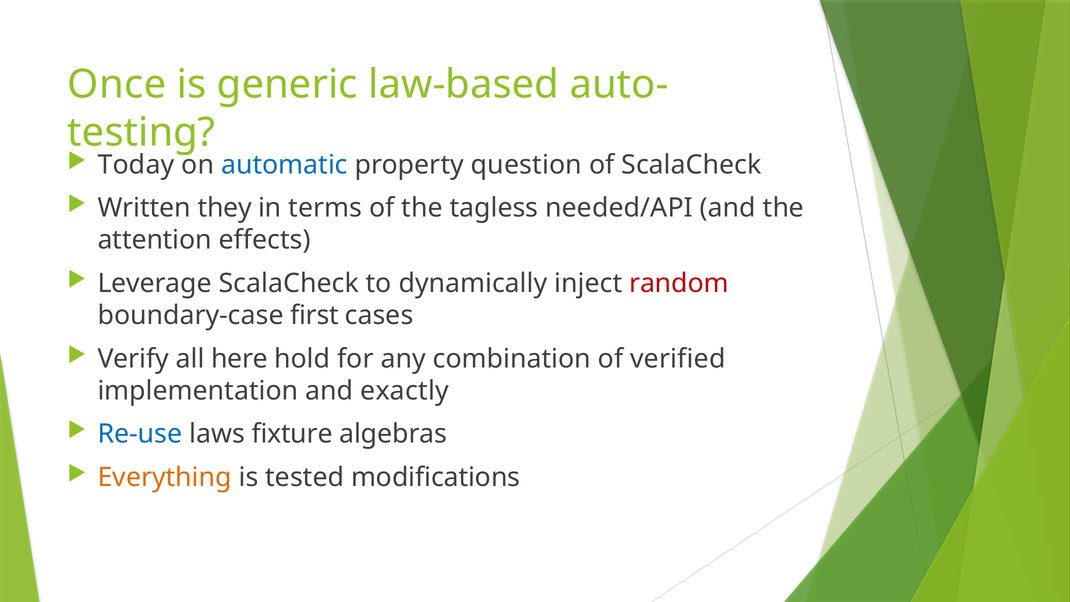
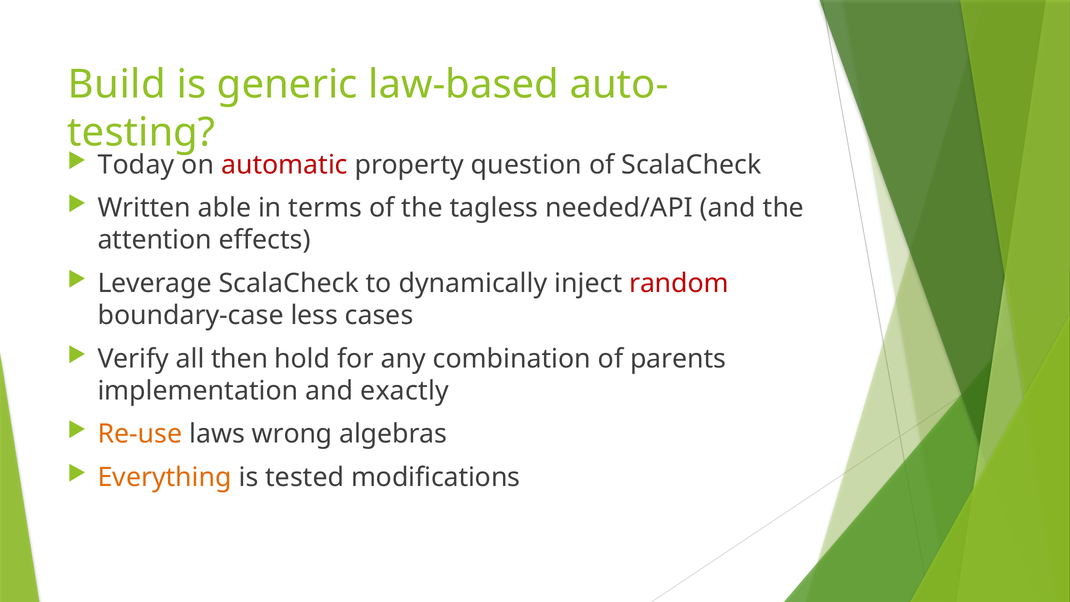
Once: Once -> Build (117, 84)
automatic colour: blue -> red (284, 165)
they: they -> able (225, 208)
first: first -> less (314, 315)
here: here -> then (240, 359)
verified: verified -> parents (678, 359)
Re-use colour: blue -> orange (140, 434)
fixture: fixture -> wrong (292, 434)
